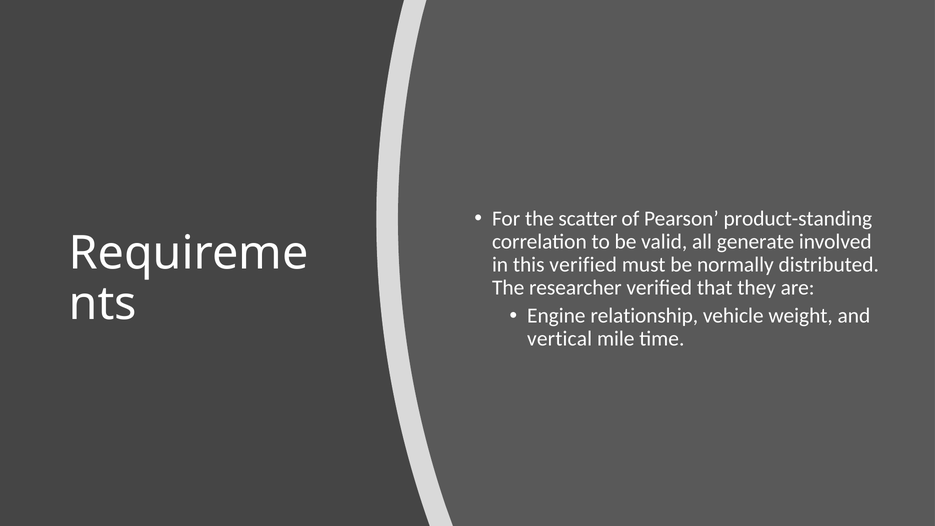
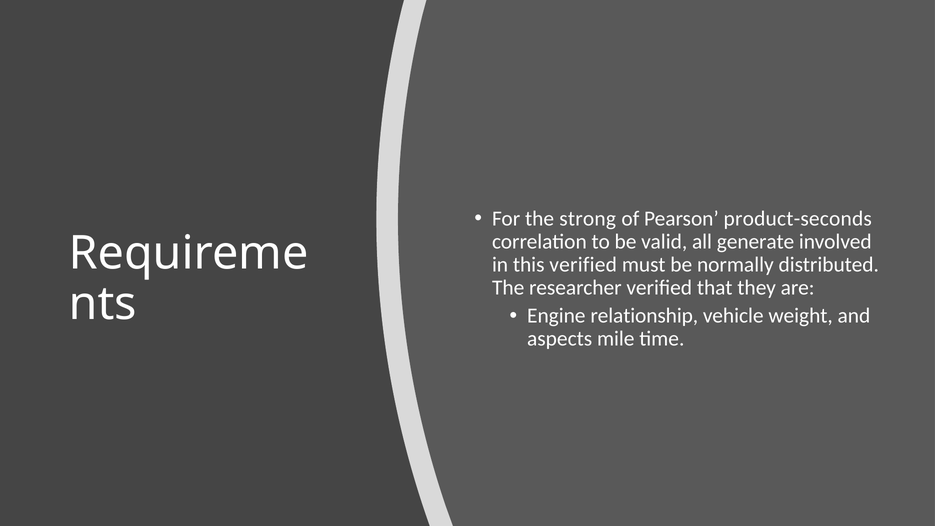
scatter: scatter -> strong (588, 218)
product-standing: product-standing -> product-seconds (798, 218)
vertical: vertical -> aspects (560, 339)
